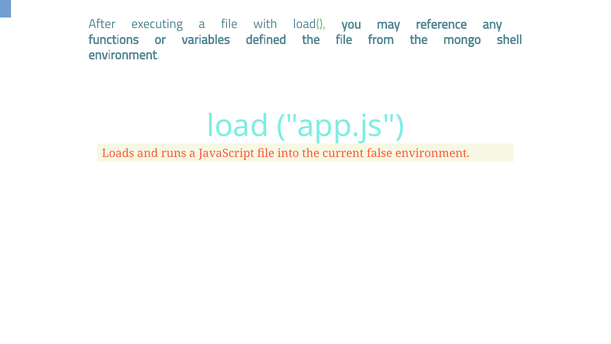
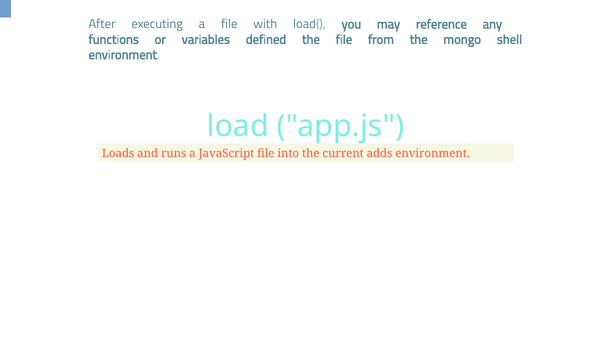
false: false -> adds (379, 153)
